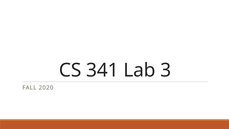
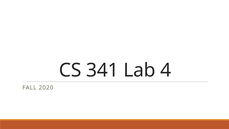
3: 3 -> 4 (166, 70)
